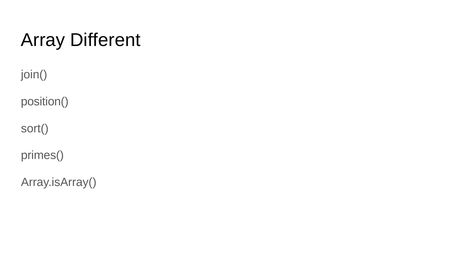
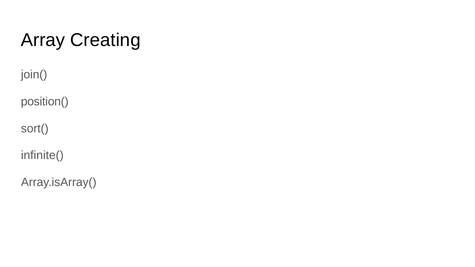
Different: Different -> Creating (105, 40)
primes(: primes( -> infinite( (42, 155)
